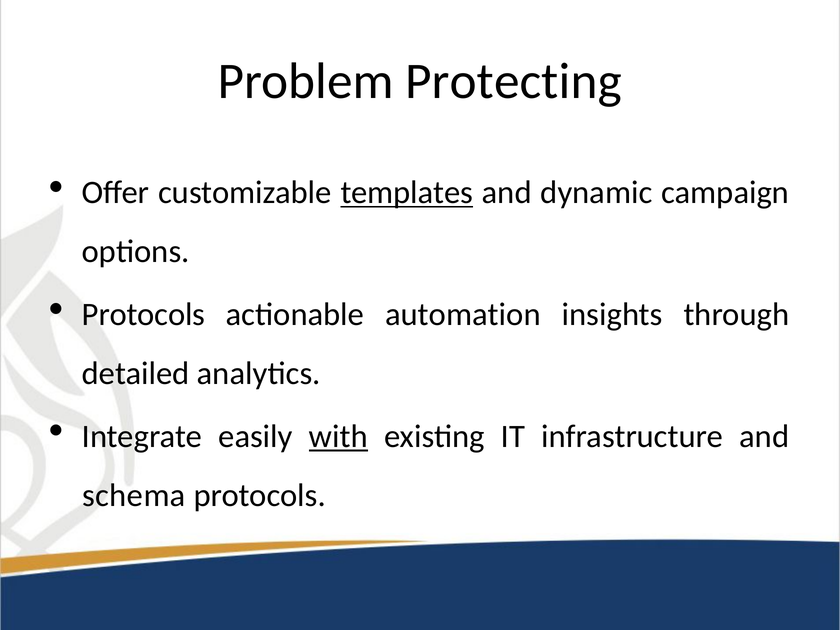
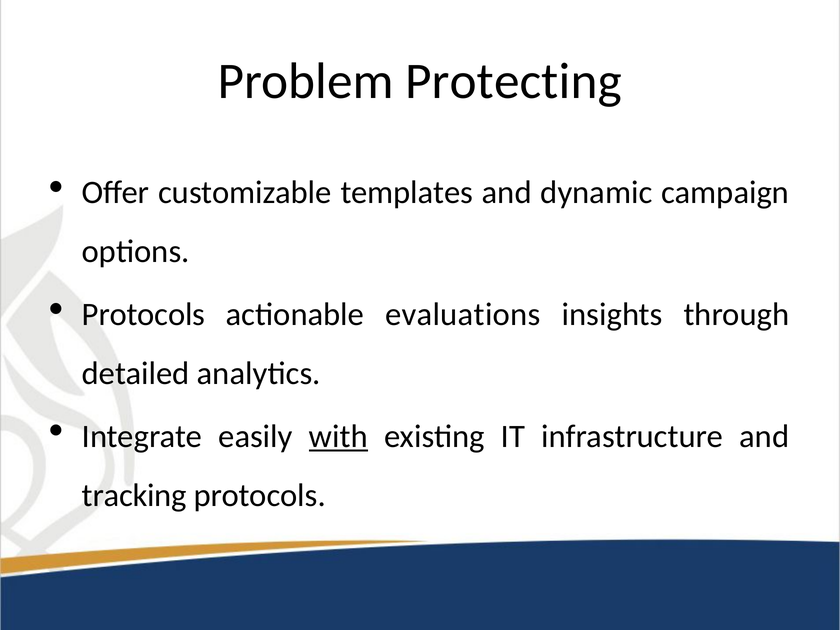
templates underline: present -> none (407, 193)
automation: automation -> evaluations (463, 315)
schema: schema -> tracking (134, 495)
